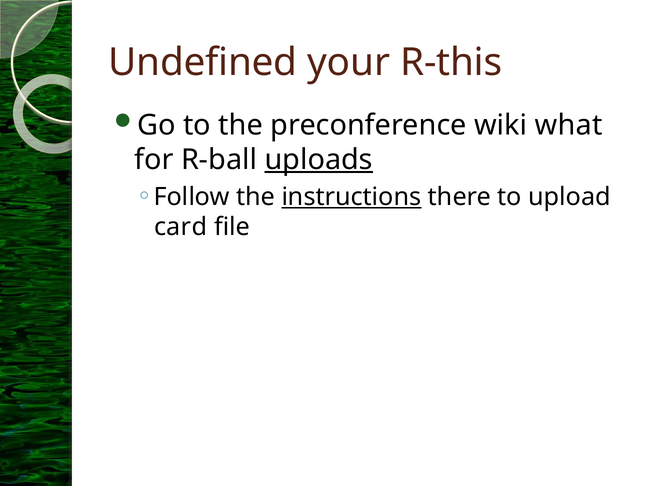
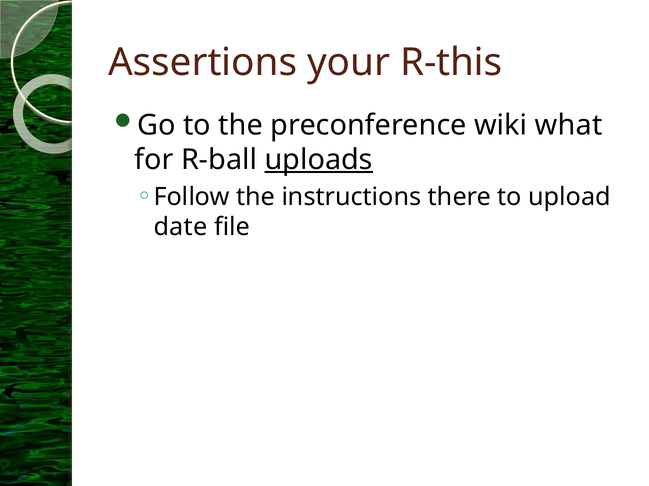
Undefined: Undefined -> Assertions (203, 63)
instructions underline: present -> none (351, 197)
card: card -> date (181, 227)
